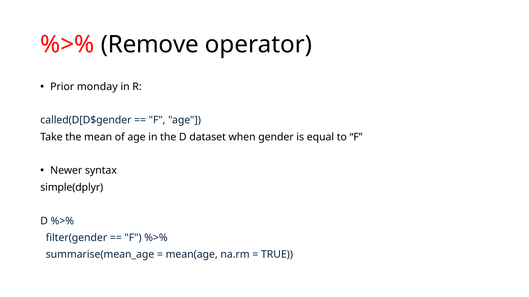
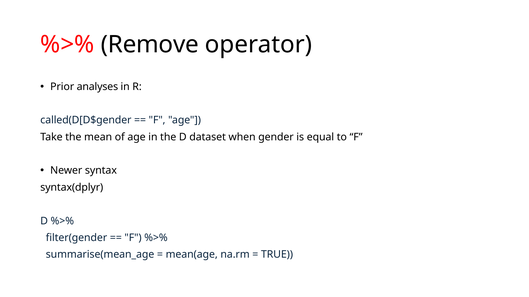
monday: monday -> analyses (97, 87)
simple(dplyr: simple(dplyr -> syntax(dplyr (72, 188)
